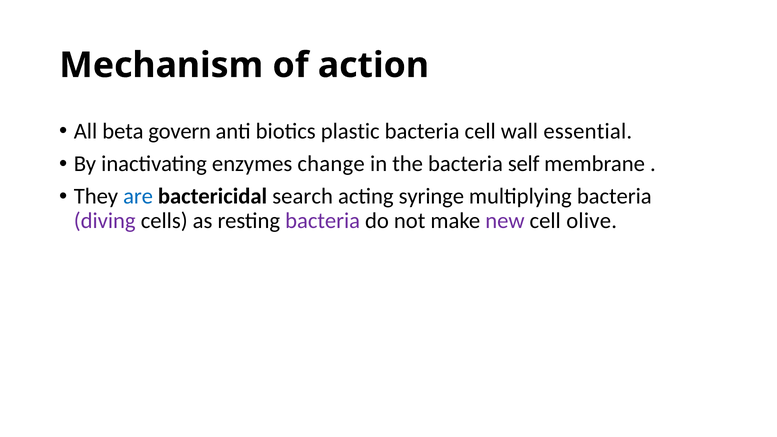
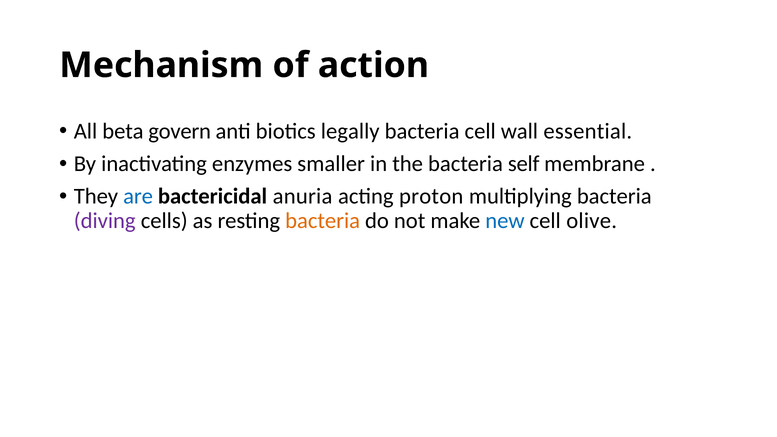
plastic: plastic -> legally (350, 131)
change: change -> smaller (331, 164)
search: search -> anuria (303, 197)
syringe: syringe -> proton (431, 197)
bacteria colour: purple -> orange (323, 221)
new colour: purple -> blue (505, 221)
